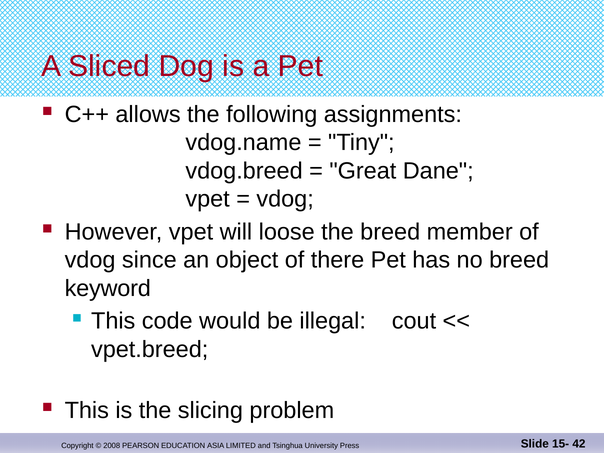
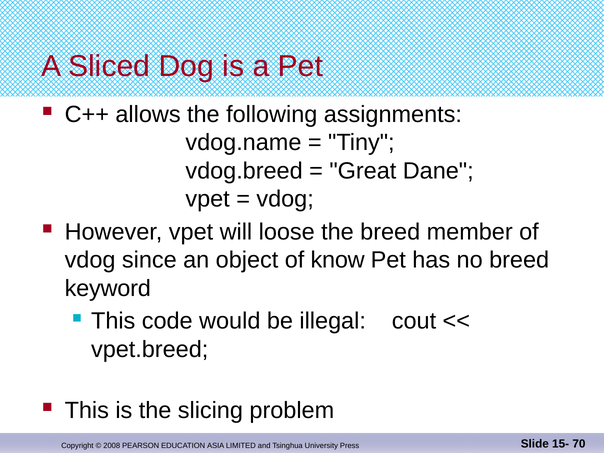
there: there -> know (338, 260)
42: 42 -> 70 (579, 444)
